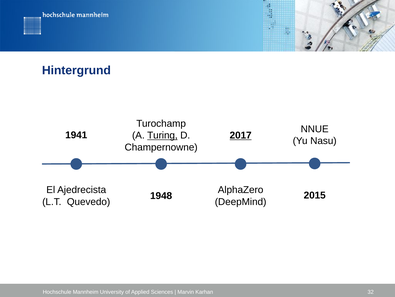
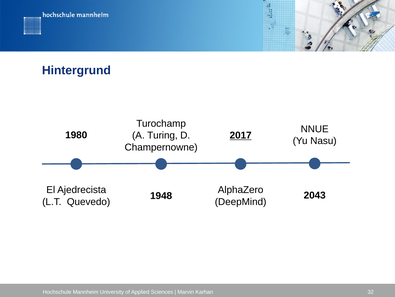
1941: 1941 -> 1980 (76, 135)
Turing underline: present -> none (162, 135)
2015: 2015 -> 2043 (315, 195)
